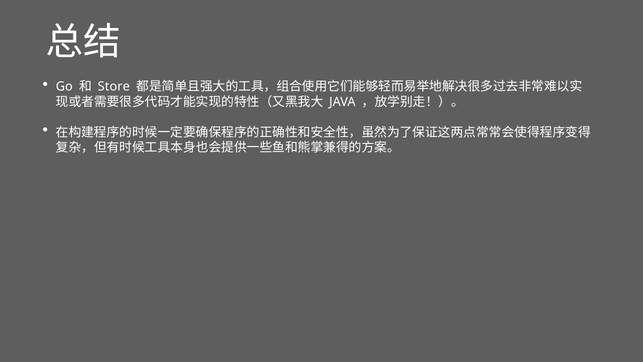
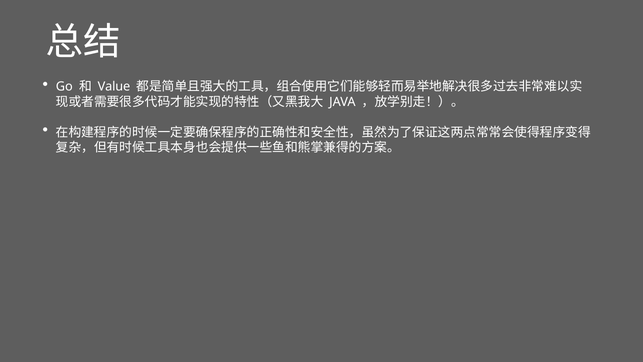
Store: Store -> Value (114, 87)
